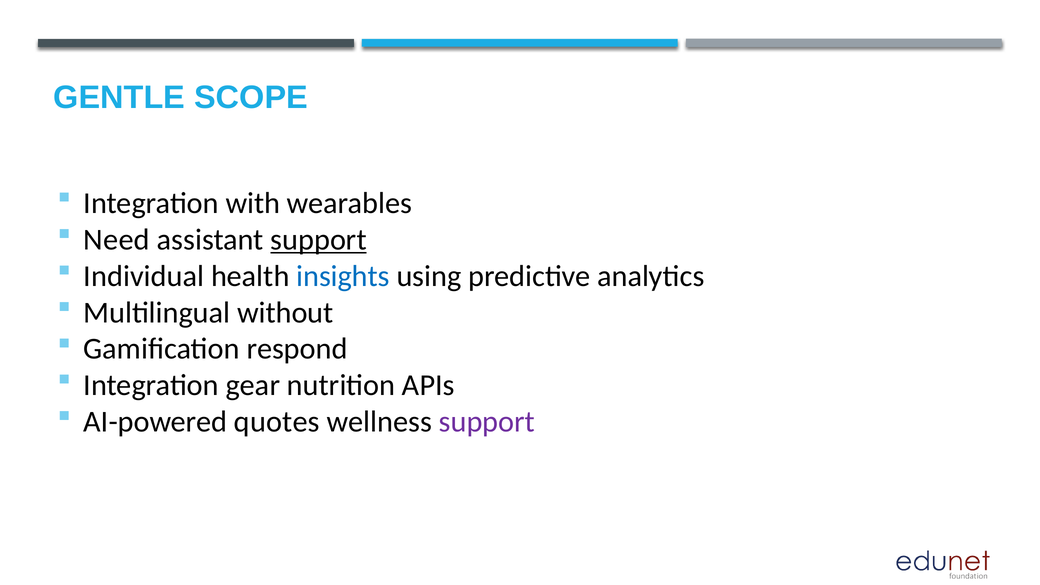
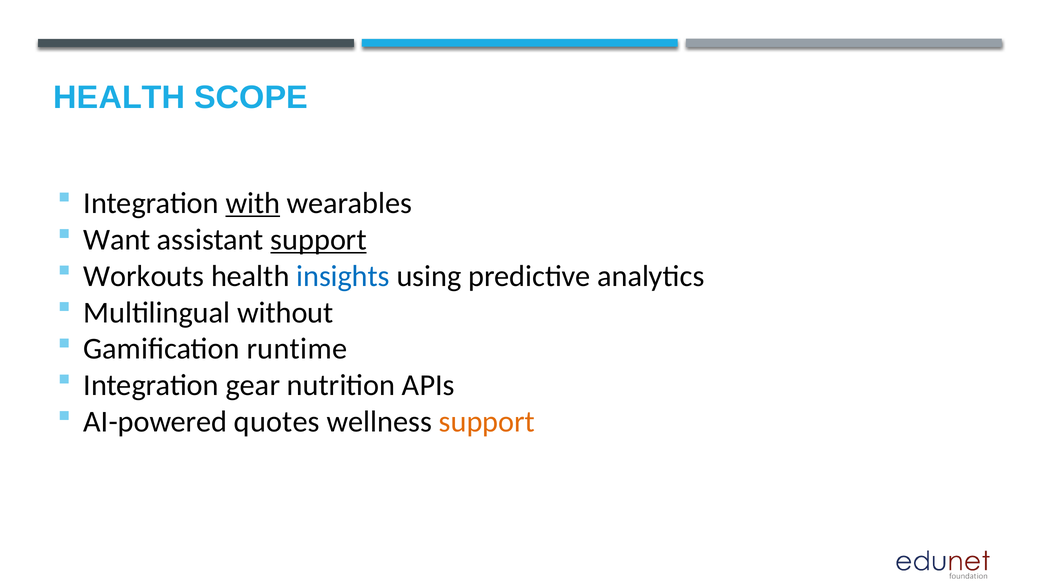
GENTLE: GENTLE -> HEALTH (119, 98)
with underline: none -> present (253, 203)
Need: Need -> Want (117, 240)
Individual: Individual -> Workouts (144, 276)
respond: respond -> runtime (297, 349)
support colour: purple -> orange (487, 422)
